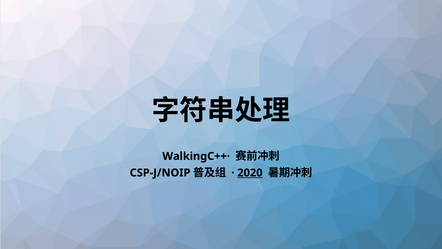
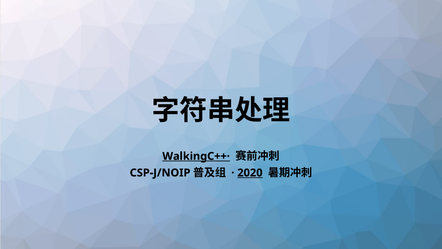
WalkingC++· underline: none -> present (196, 156)
